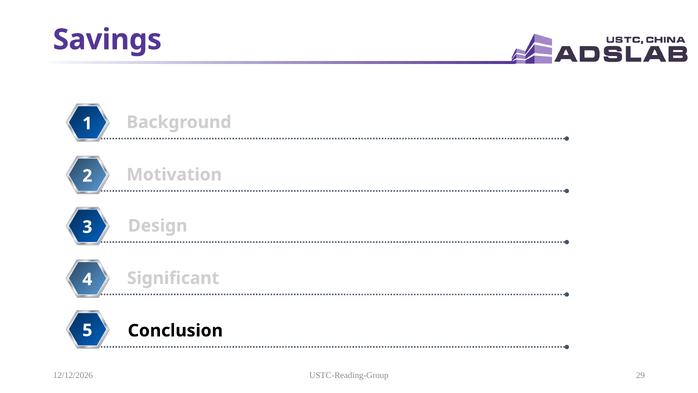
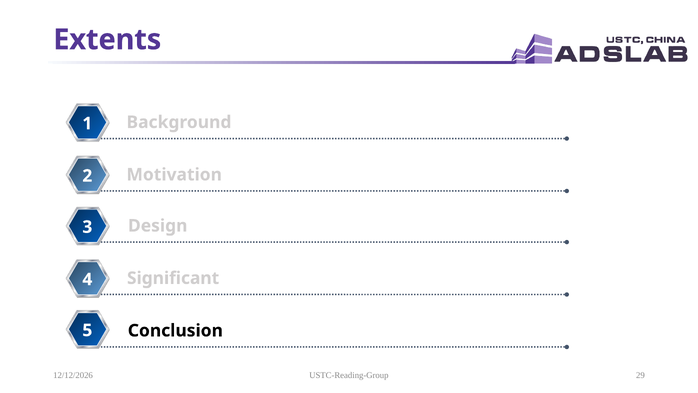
Savings: Savings -> Extents (107, 40)
